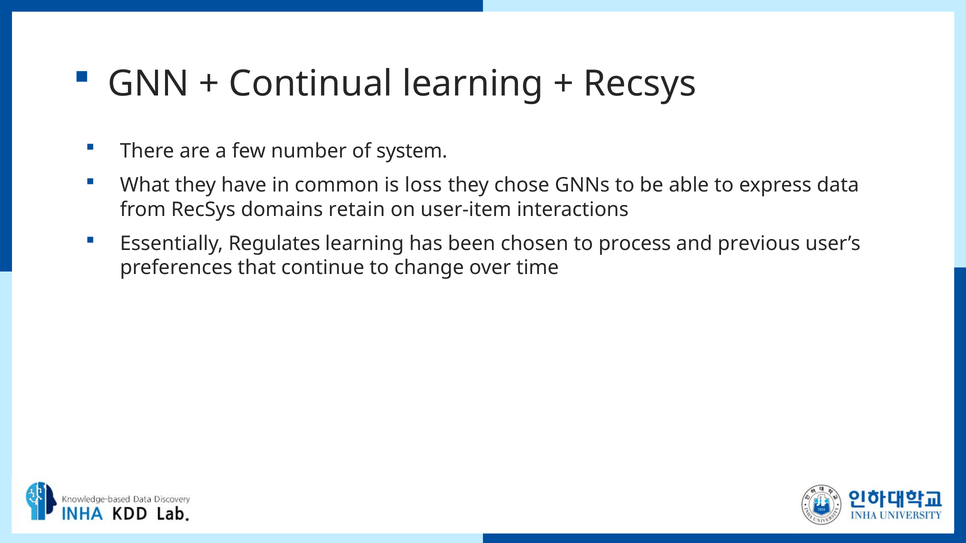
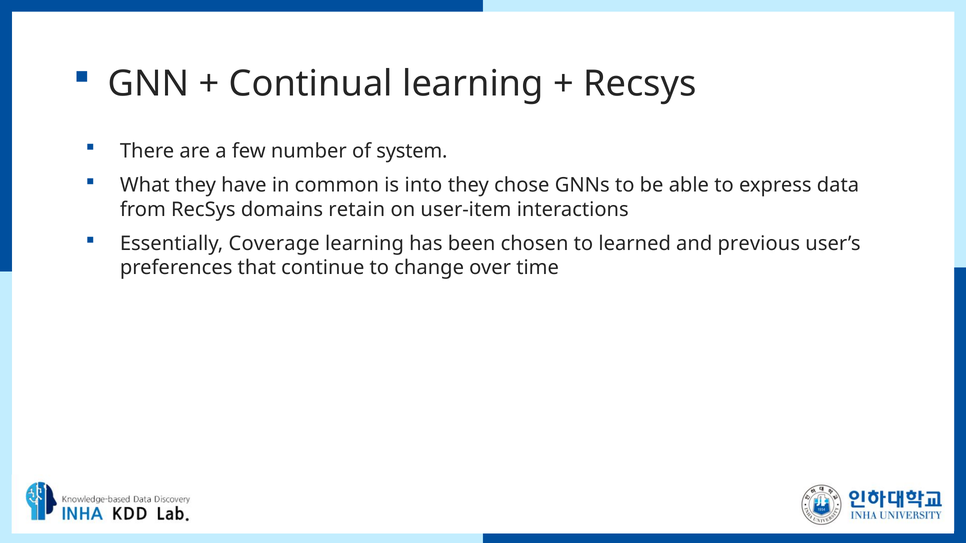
loss: loss -> into (423, 185)
Regulates: Regulates -> Coverage (274, 244)
process: process -> learned (635, 244)
